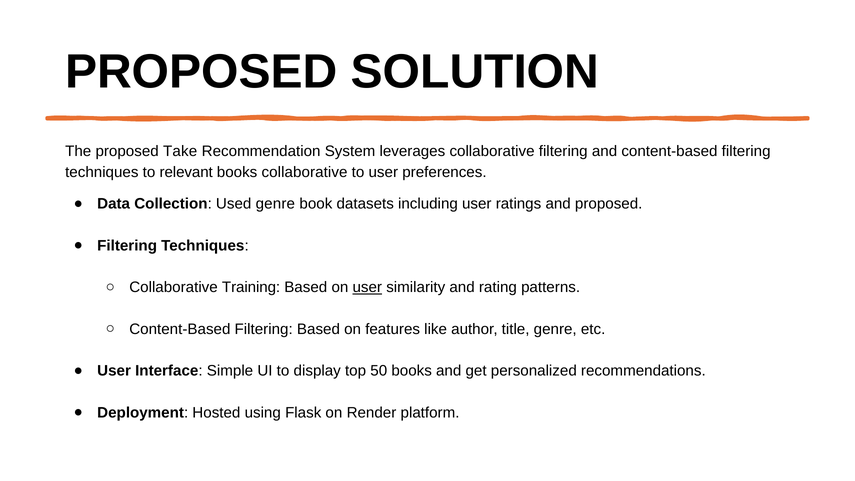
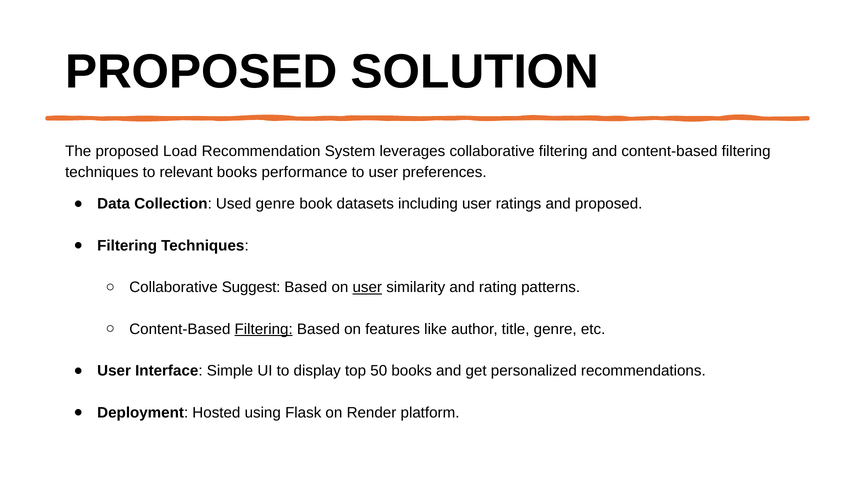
Take: Take -> Load (180, 151)
books collaborative: collaborative -> performance (305, 172)
Training: Training -> Suggest (251, 287)
Filtering underline: none -> present (264, 329)
